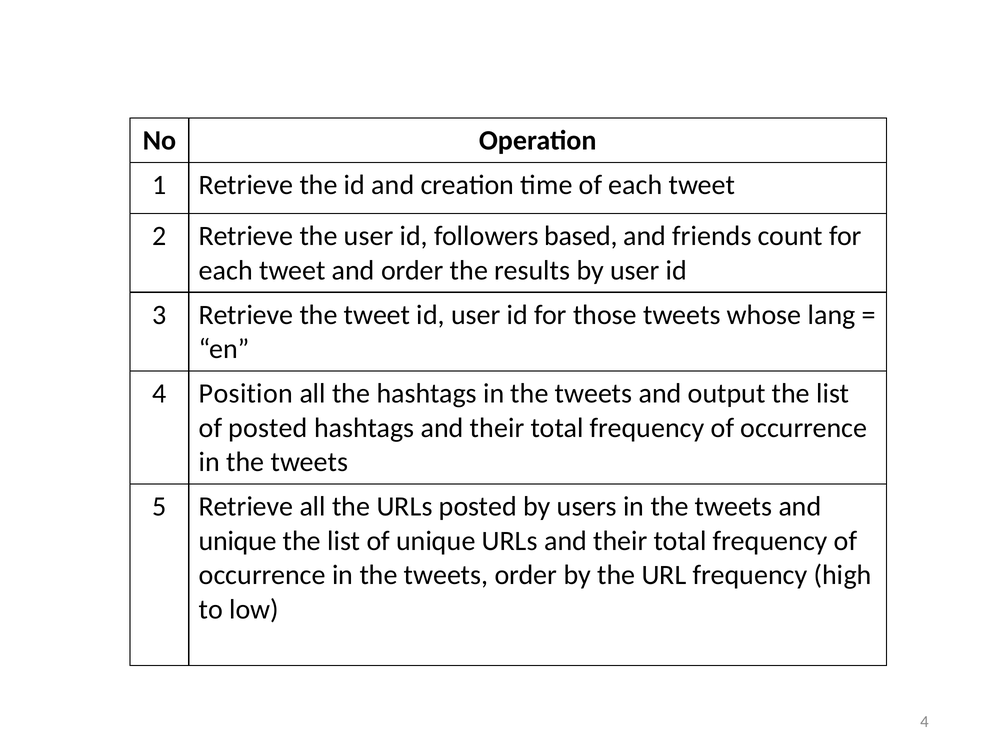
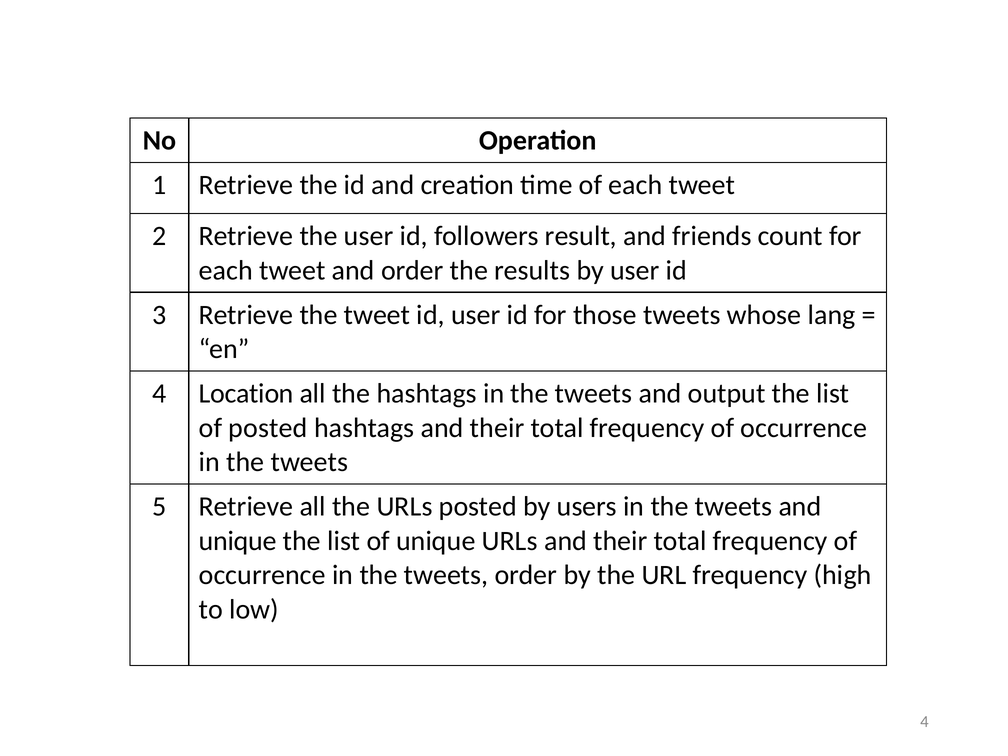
based: based -> result (581, 236)
Position: Position -> Location (246, 394)
